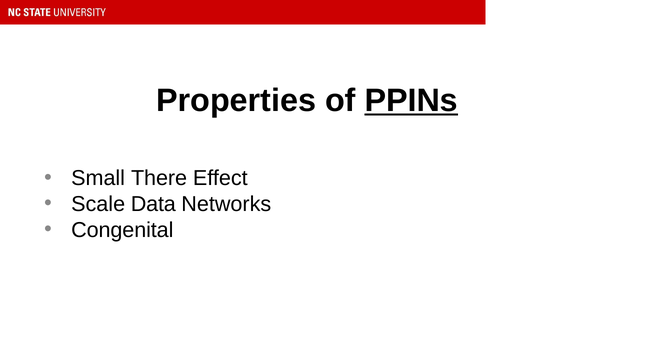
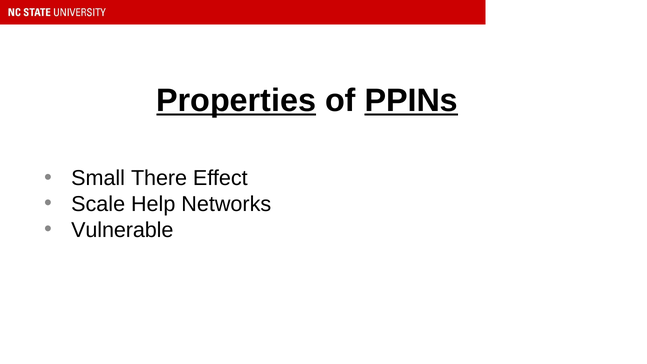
Properties underline: none -> present (236, 101)
Data: Data -> Help (153, 204)
Congenital: Congenital -> Vulnerable (122, 230)
